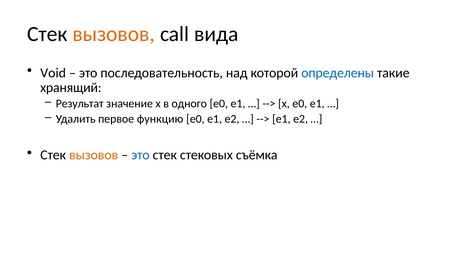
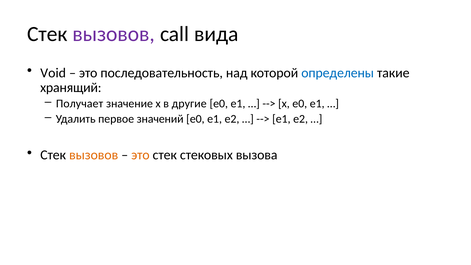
вызовов colour: orange -> purple (114, 34)
Результат: Результат -> Получает (80, 104)
одного: одного -> другие (189, 104)
функцию: функцию -> значений (160, 119)
это colour: blue -> orange (140, 155)
съёмка: съёмка -> вызова (257, 155)
